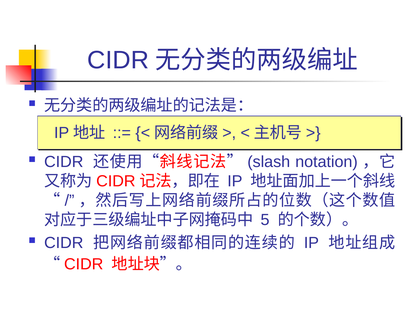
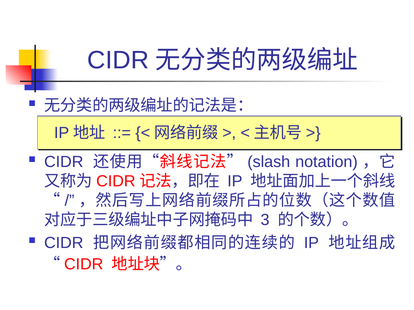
5: 5 -> 3 (265, 220)
